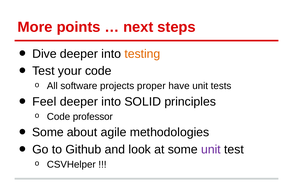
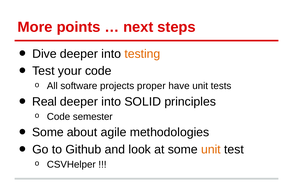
Feel: Feel -> Real (44, 102)
professor: professor -> semester (93, 117)
unit colour: purple -> orange (211, 150)
